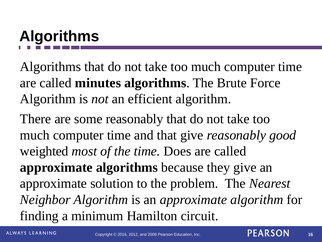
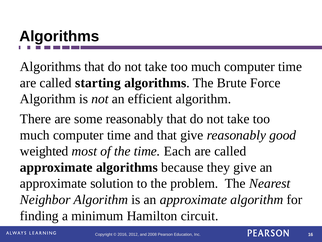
minutes: minutes -> starting (98, 83)
Does: Does -> Each (177, 151)
